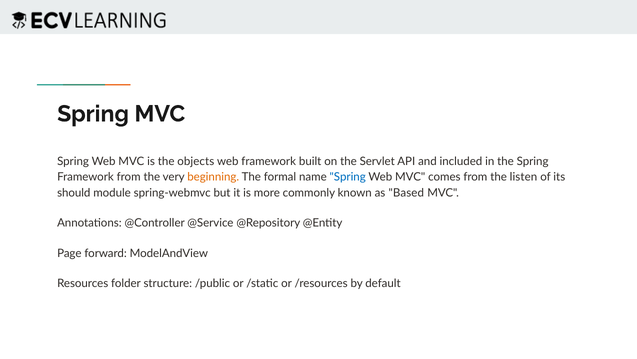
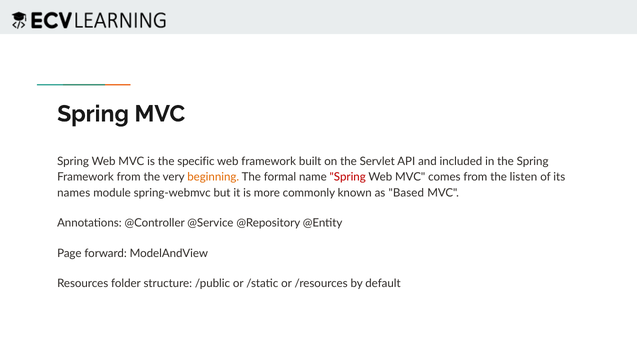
objects: objects -> specific (196, 161)
Spring colour: blue -> red (348, 177)
should: should -> names (74, 193)
